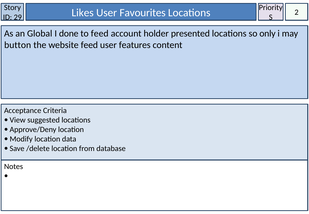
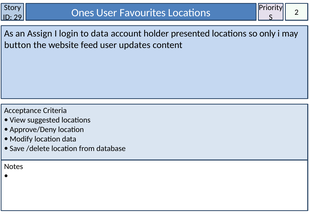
Likes: Likes -> Ones (83, 13)
Global: Global -> Assign (40, 33)
done: done -> login (69, 33)
to feed: feed -> data (100, 33)
features: features -> updates (135, 45)
